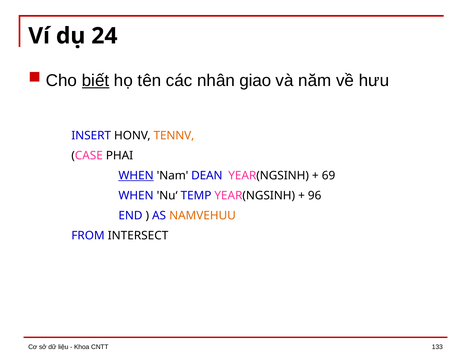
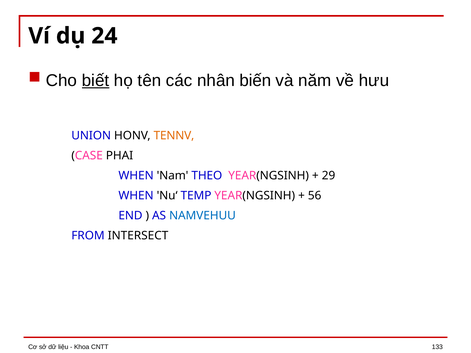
giao: giao -> biến (255, 80)
INSERT: INSERT -> UNION (91, 136)
WHEN underline: present -> none (136, 176)
DEAN: DEAN -> THEO (207, 176)
69: 69 -> 29 (329, 176)
96: 96 -> 56 (315, 196)
NAMVEHUU colour: orange -> blue (203, 216)
